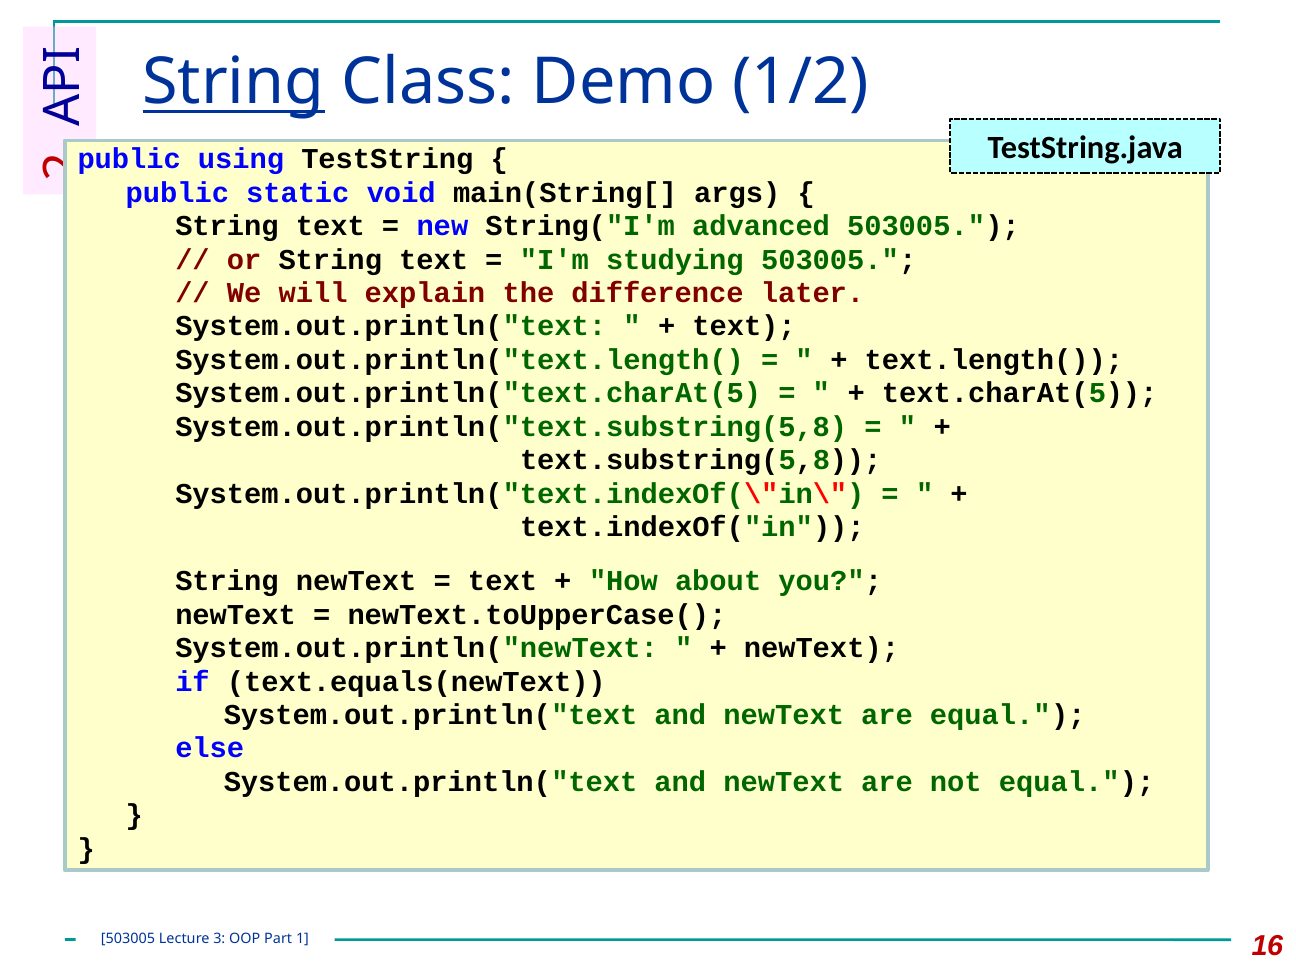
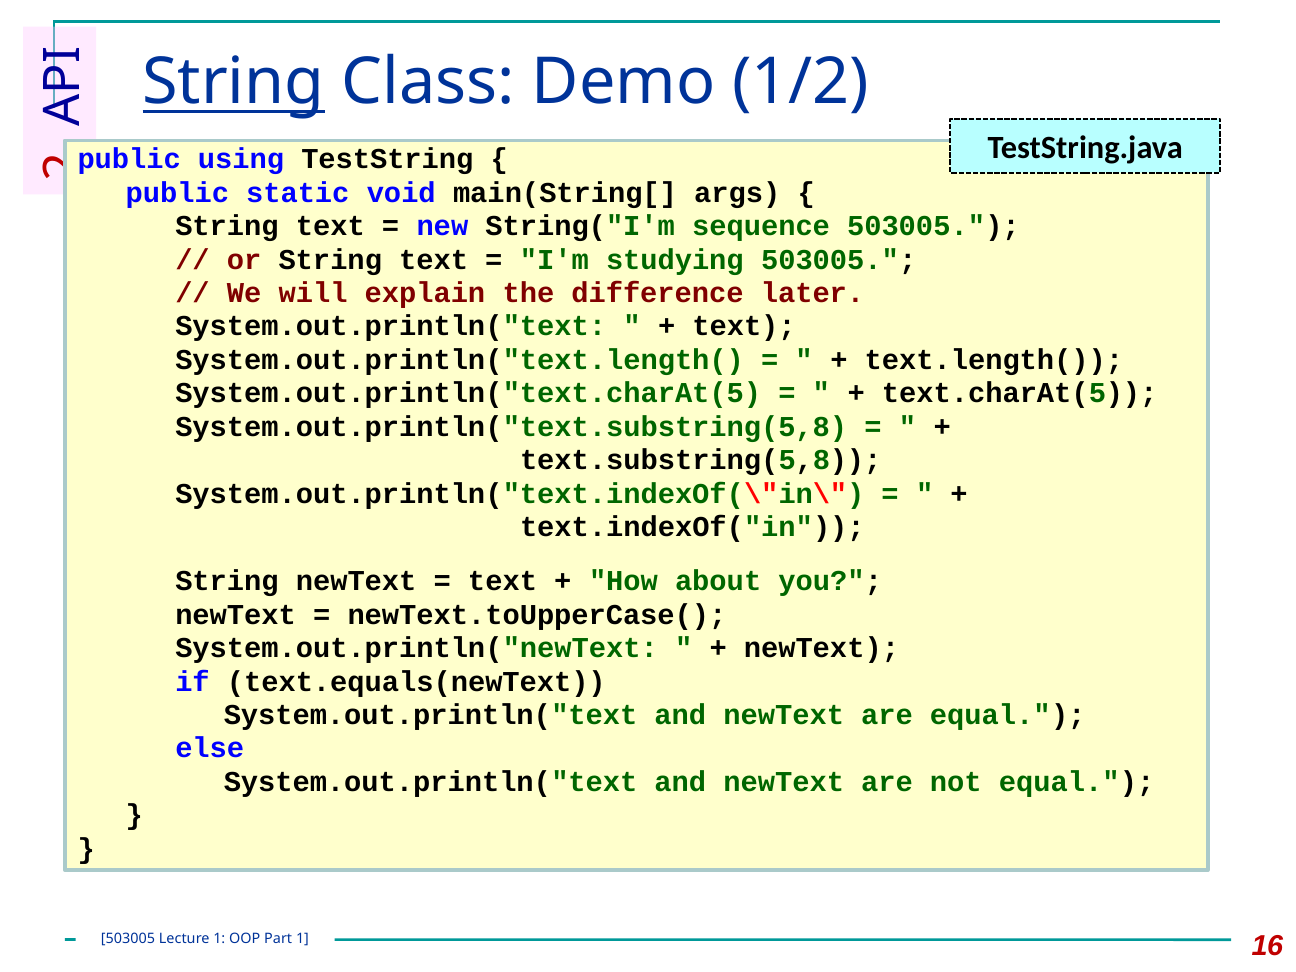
advanced: advanced -> sequence (761, 226)
Lecture 3: 3 -> 1 (219, 938)
